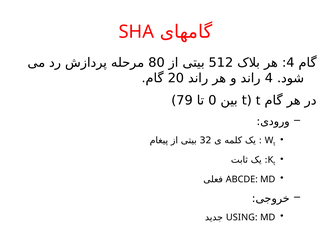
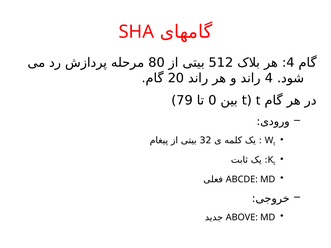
USING: USING -> ABOVE (242, 217)
